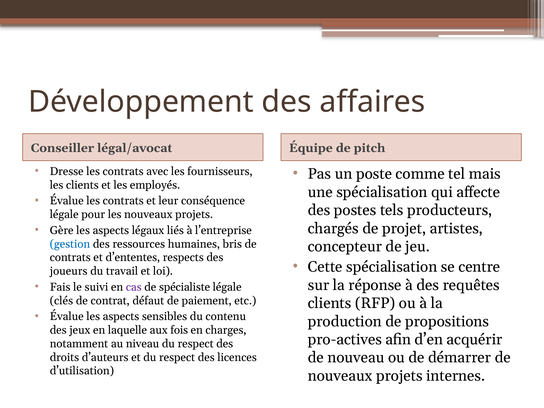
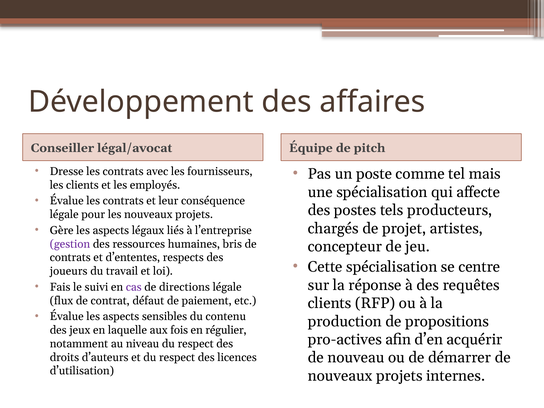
gestion colour: blue -> purple (70, 244)
spécialiste: spécialiste -> directions (184, 287)
clés: clés -> flux (61, 301)
charges: charges -> régulier (226, 330)
